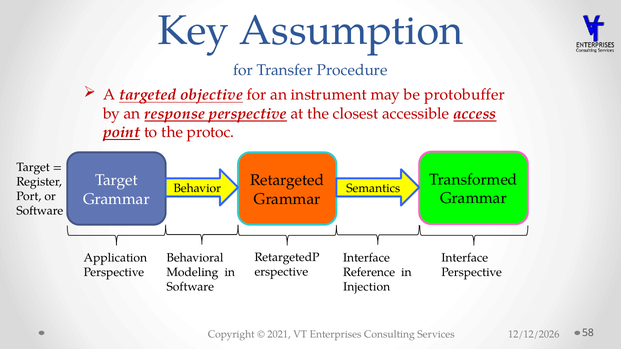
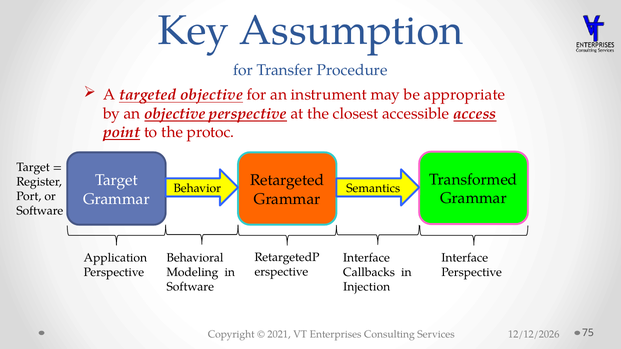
protobuffer: protobuffer -> appropriate (465, 95)
an response: response -> objective (175, 114)
Reference: Reference -> Callbacks (369, 273)
58: 58 -> 75 (588, 333)
